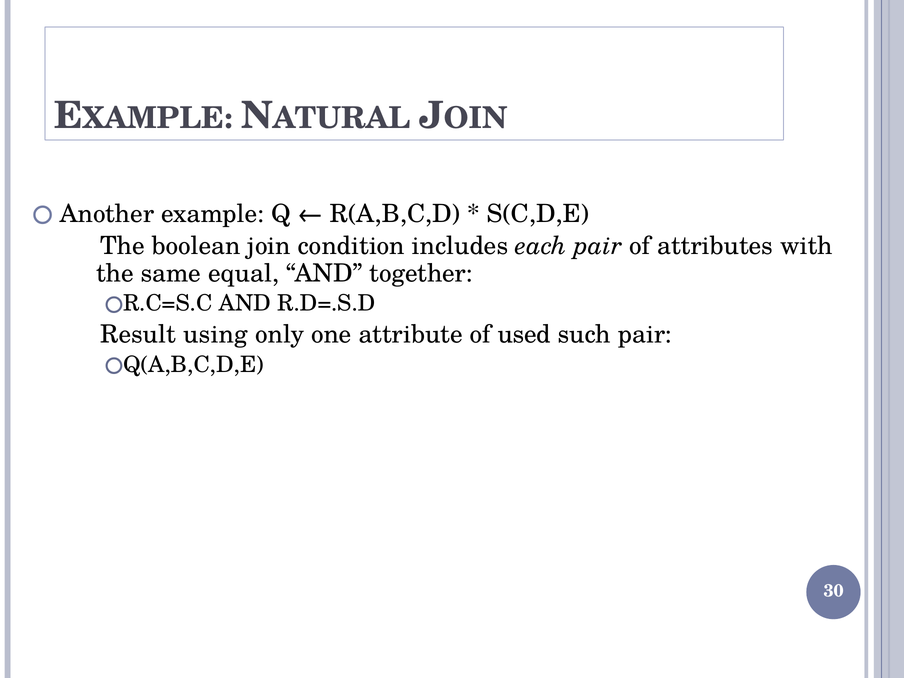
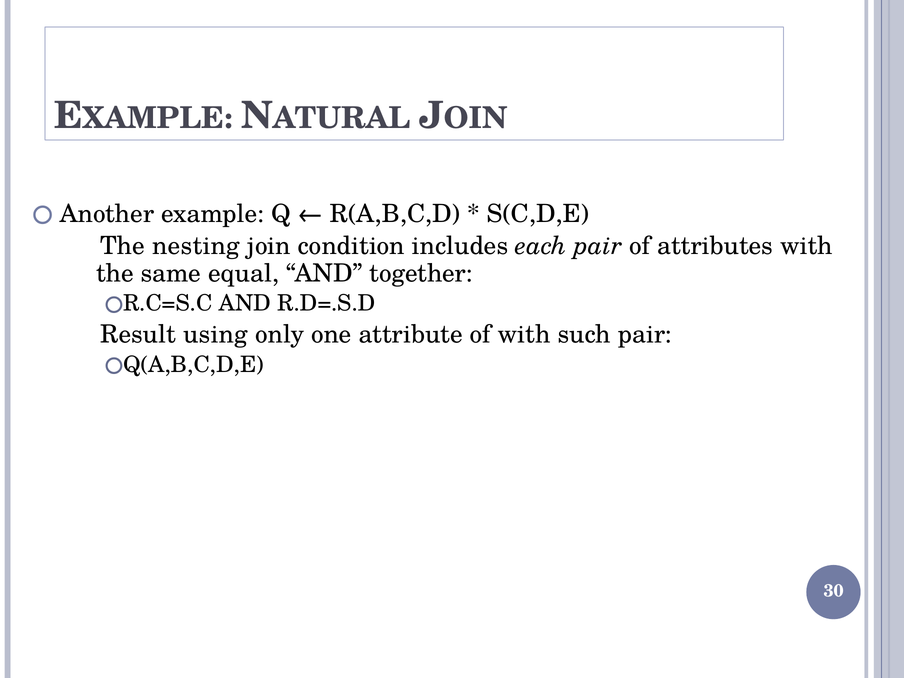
boolean: boolean -> nesting (196, 246)
of used: used -> with (524, 334)
